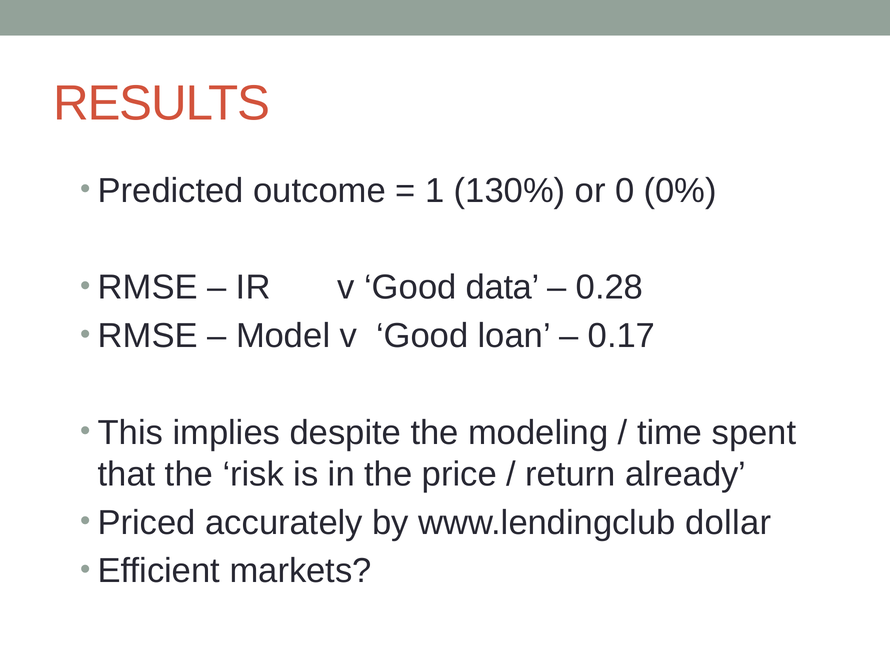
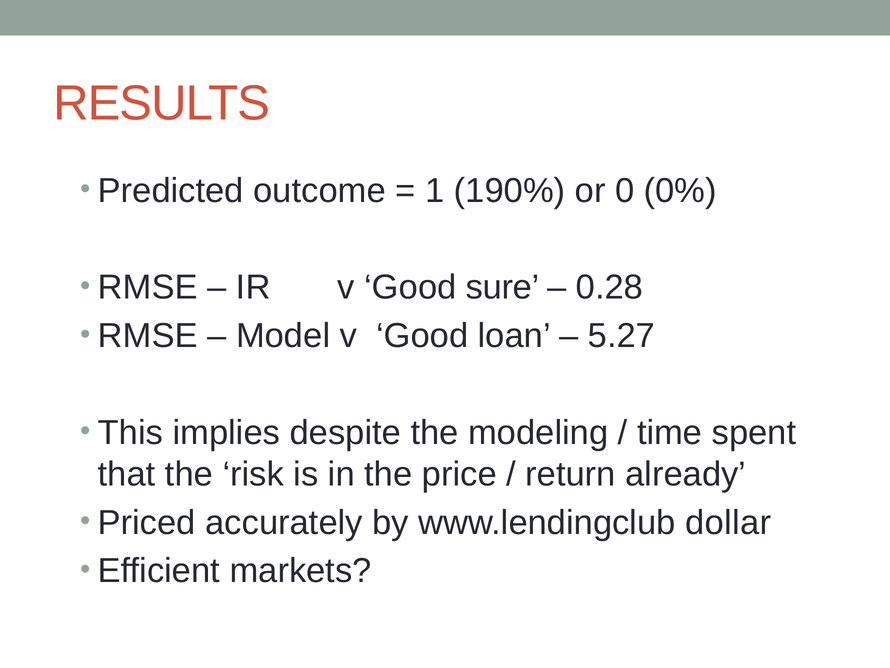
130%: 130% -> 190% (510, 190)
data: data -> sure (503, 287)
0.17: 0.17 -> 5.27 (621, 336)
